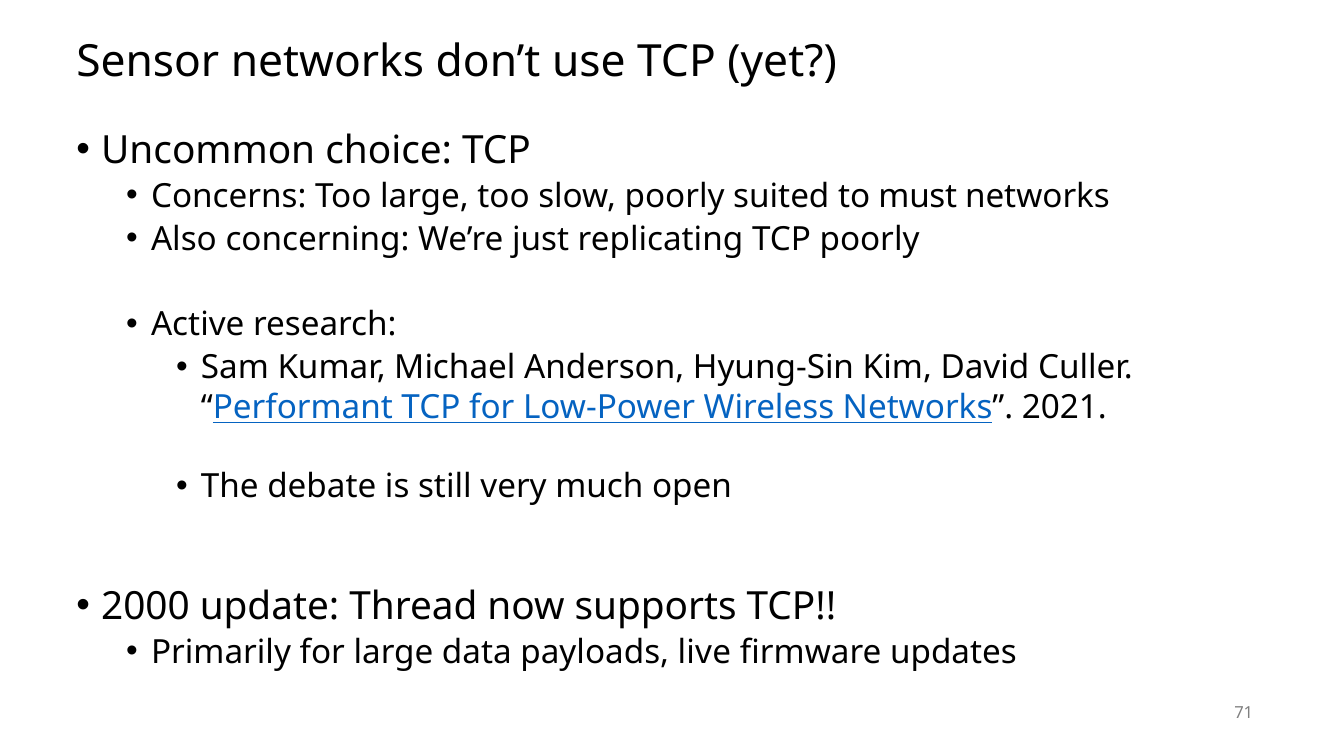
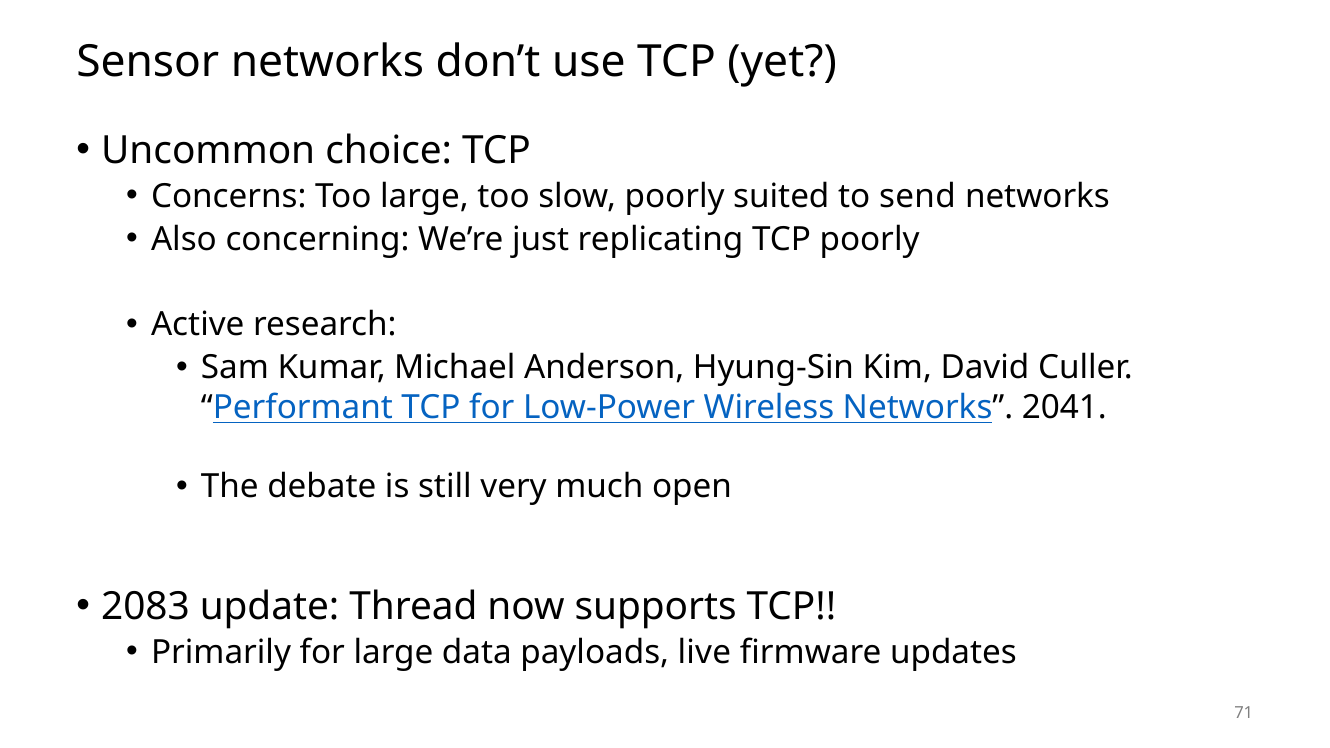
must: must -> send (917, 196)
2021: 2021 -> 2041 (1064, 407)
2000: 2000 -> 2083 (146, 607)
